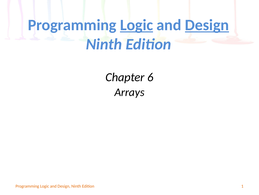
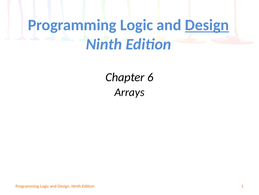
Logic underline: present -> none (137, 25)
